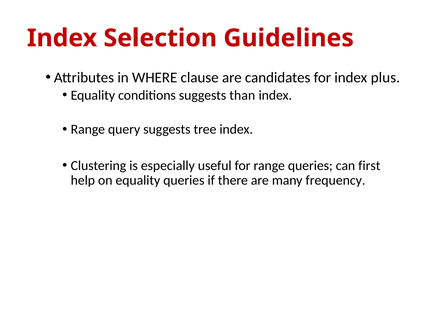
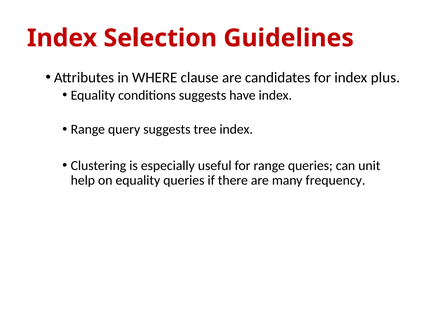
than: than -> have (242, 95)
first: first -> unit (369, 166)
